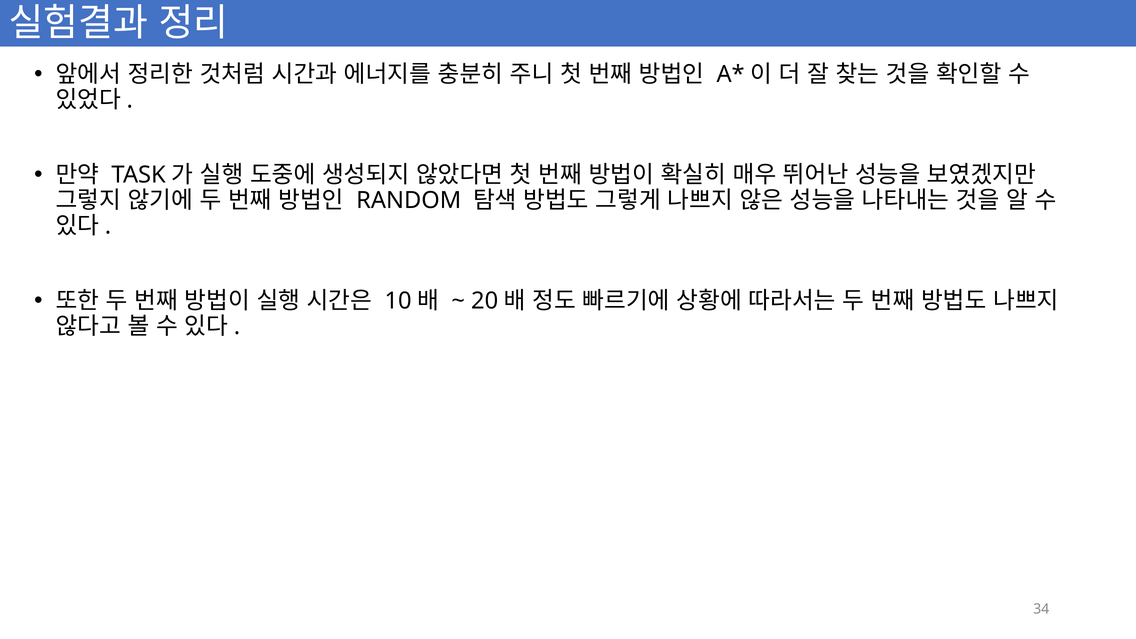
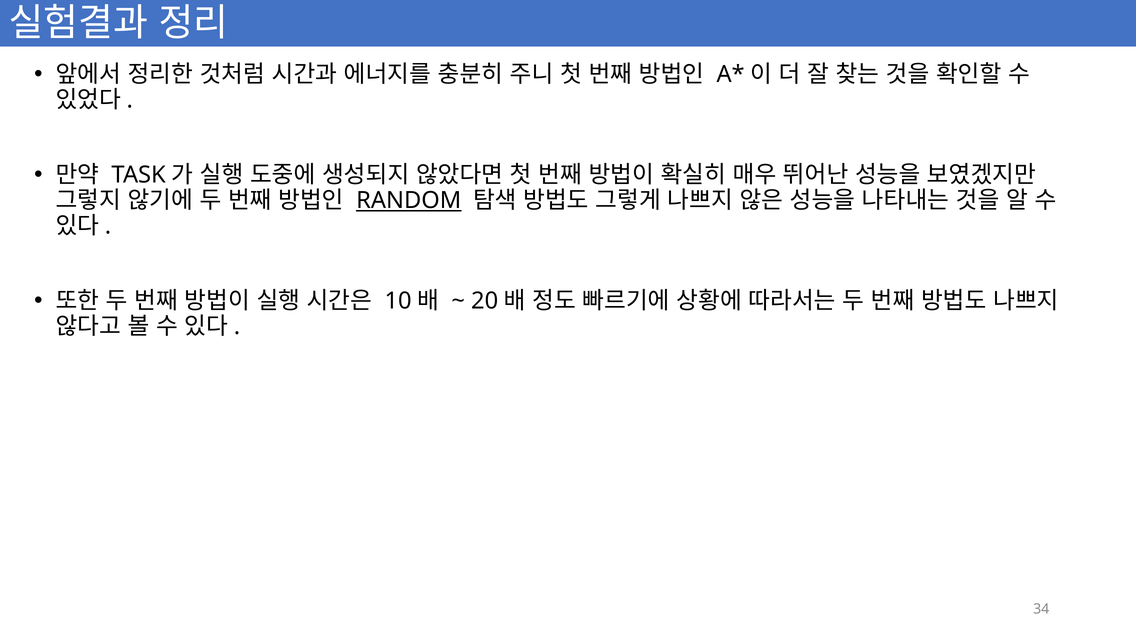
RANDOM underline: none -> present (409, 201)
